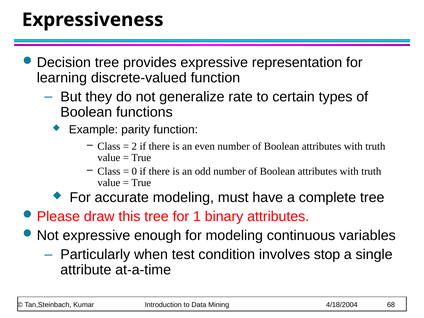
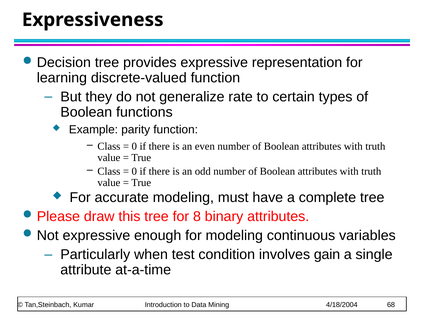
2: 2 -> 0 (134, 146)
1: 1 -> 8 (197, 217)
stop: stop -> gain (327, 255)
